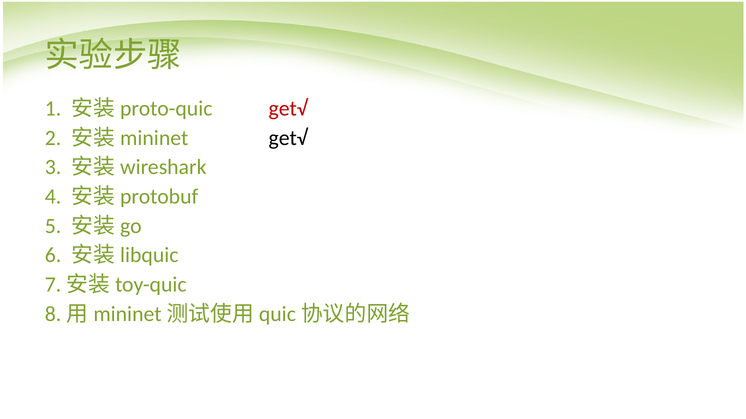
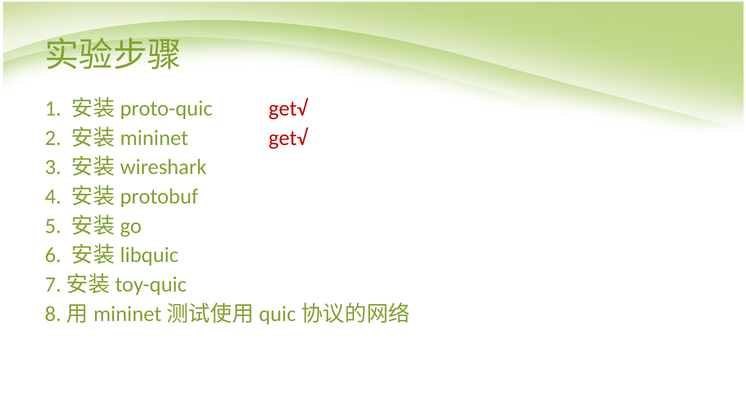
get√ colour: black -> red (288, 138)
